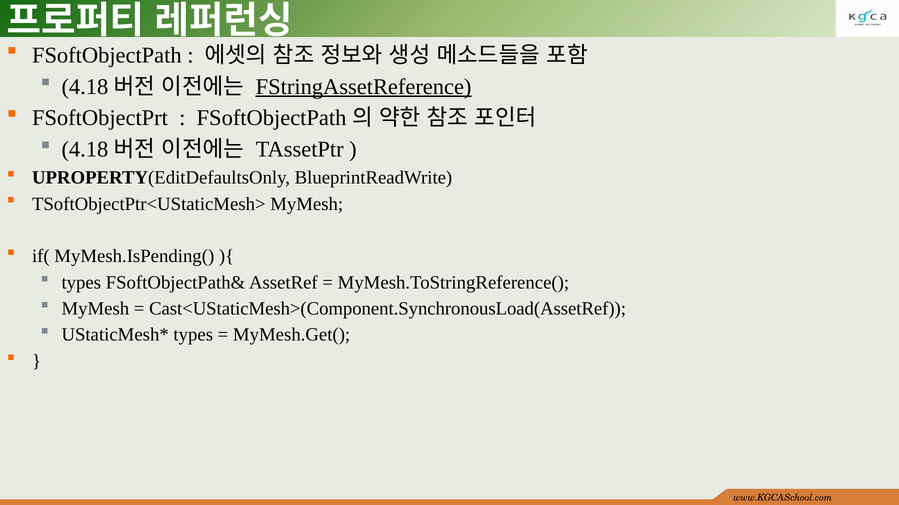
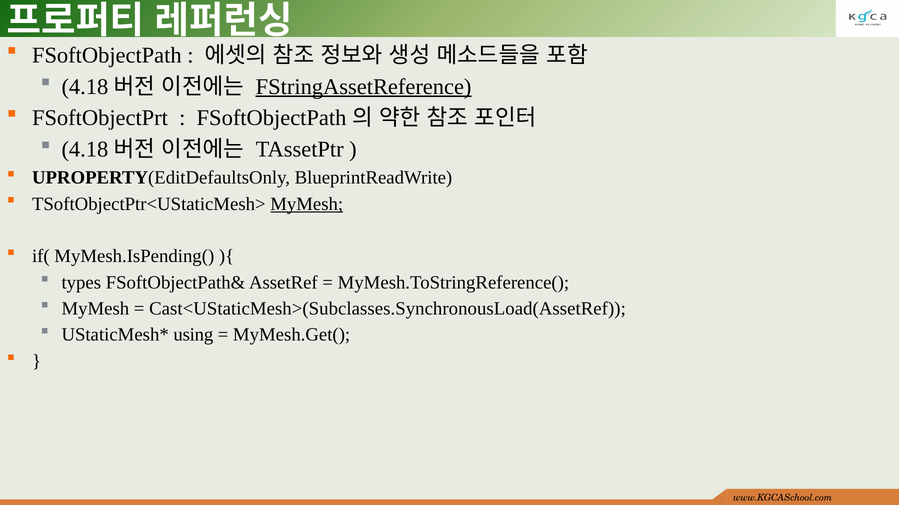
MyMesh underline: none -> present (307, 204)
Cast<UStaticMesh>(Component.SynchronousLoad(AssetRef: Cast<UStaticMesh>(Component.SynchronousLoad(AssetRef -> Cast<UStaticMesh>(Subclasses.SynchronousLoad(AssetRef (388, 309)
types: types -> using (193, 335)
